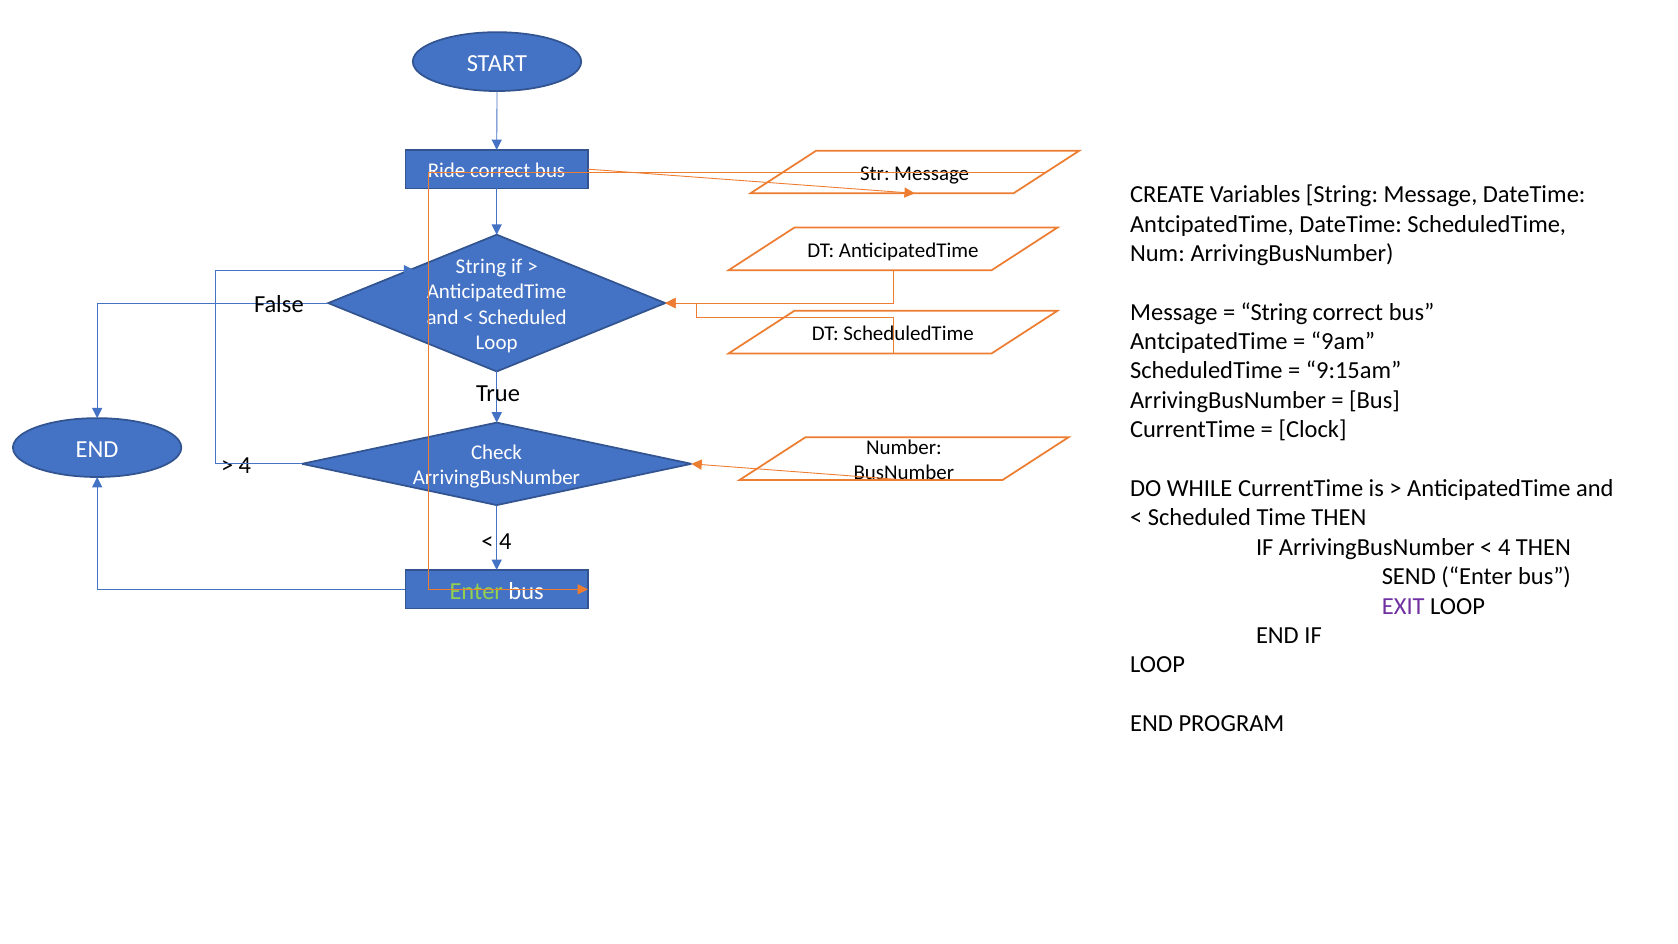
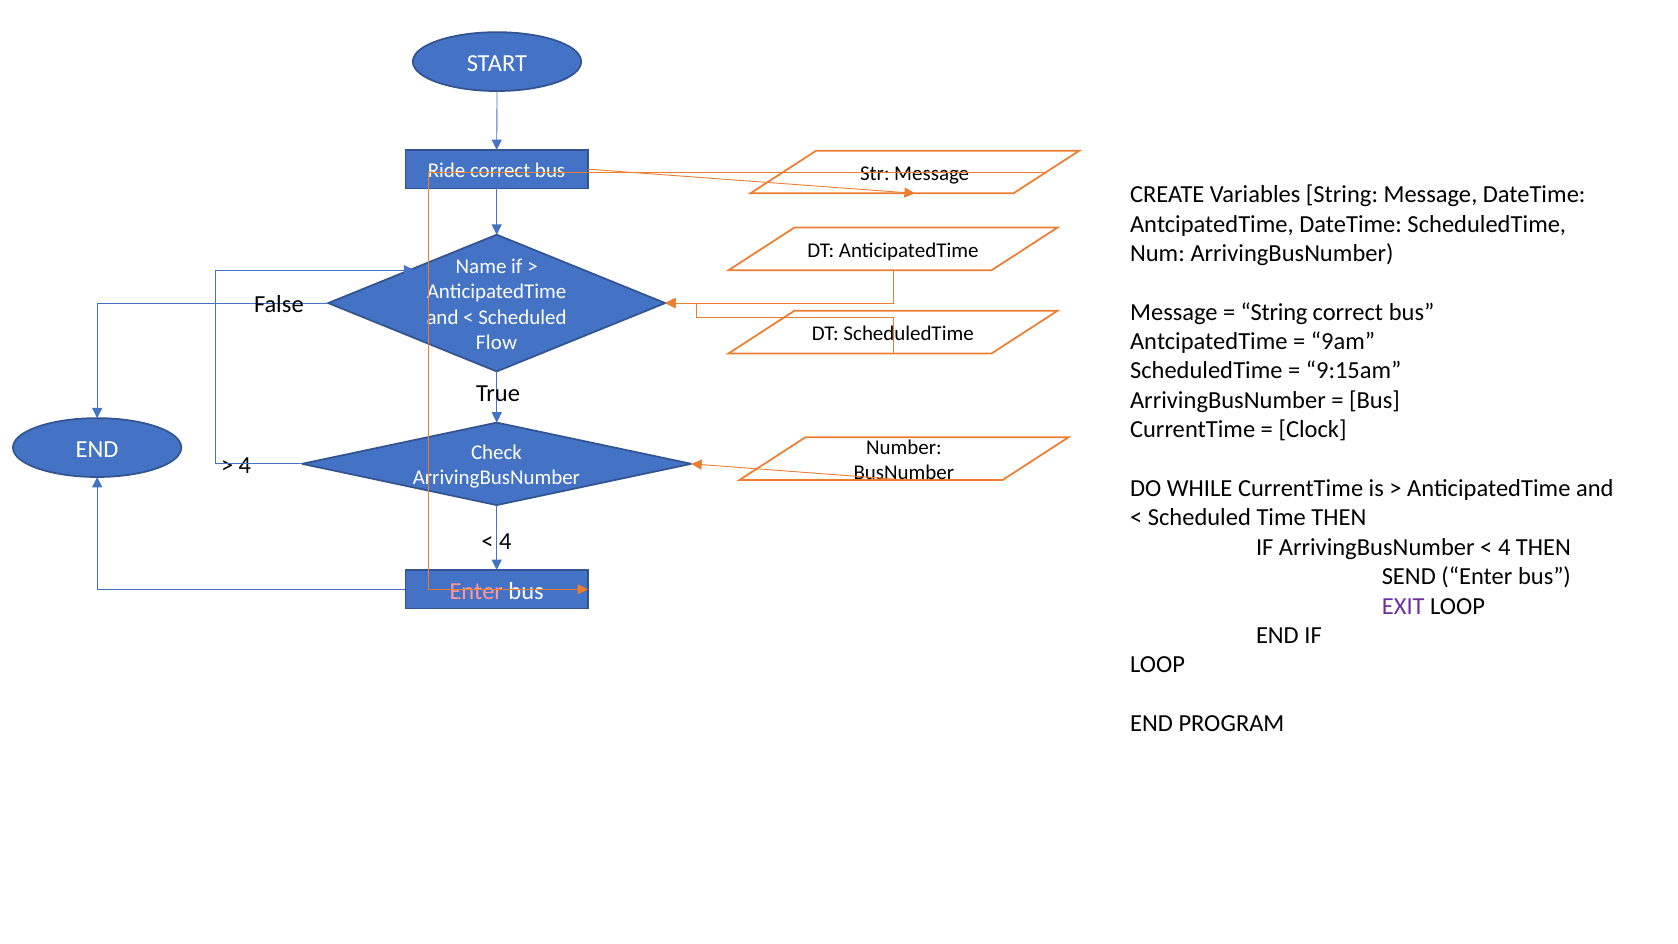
String: String -> Name (481, 267)
Loop: Loop -> Flow (497, 342)
Enter colour: light green -> pink (476, 591)
